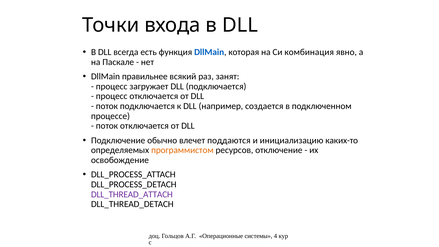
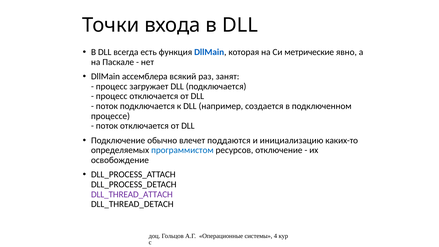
комбинация: комбинация -> метрические (309, 52)
правильнее: правильнее -> ассемблера (145, 77)
программистом colour: orange -> blue (182, 150)
